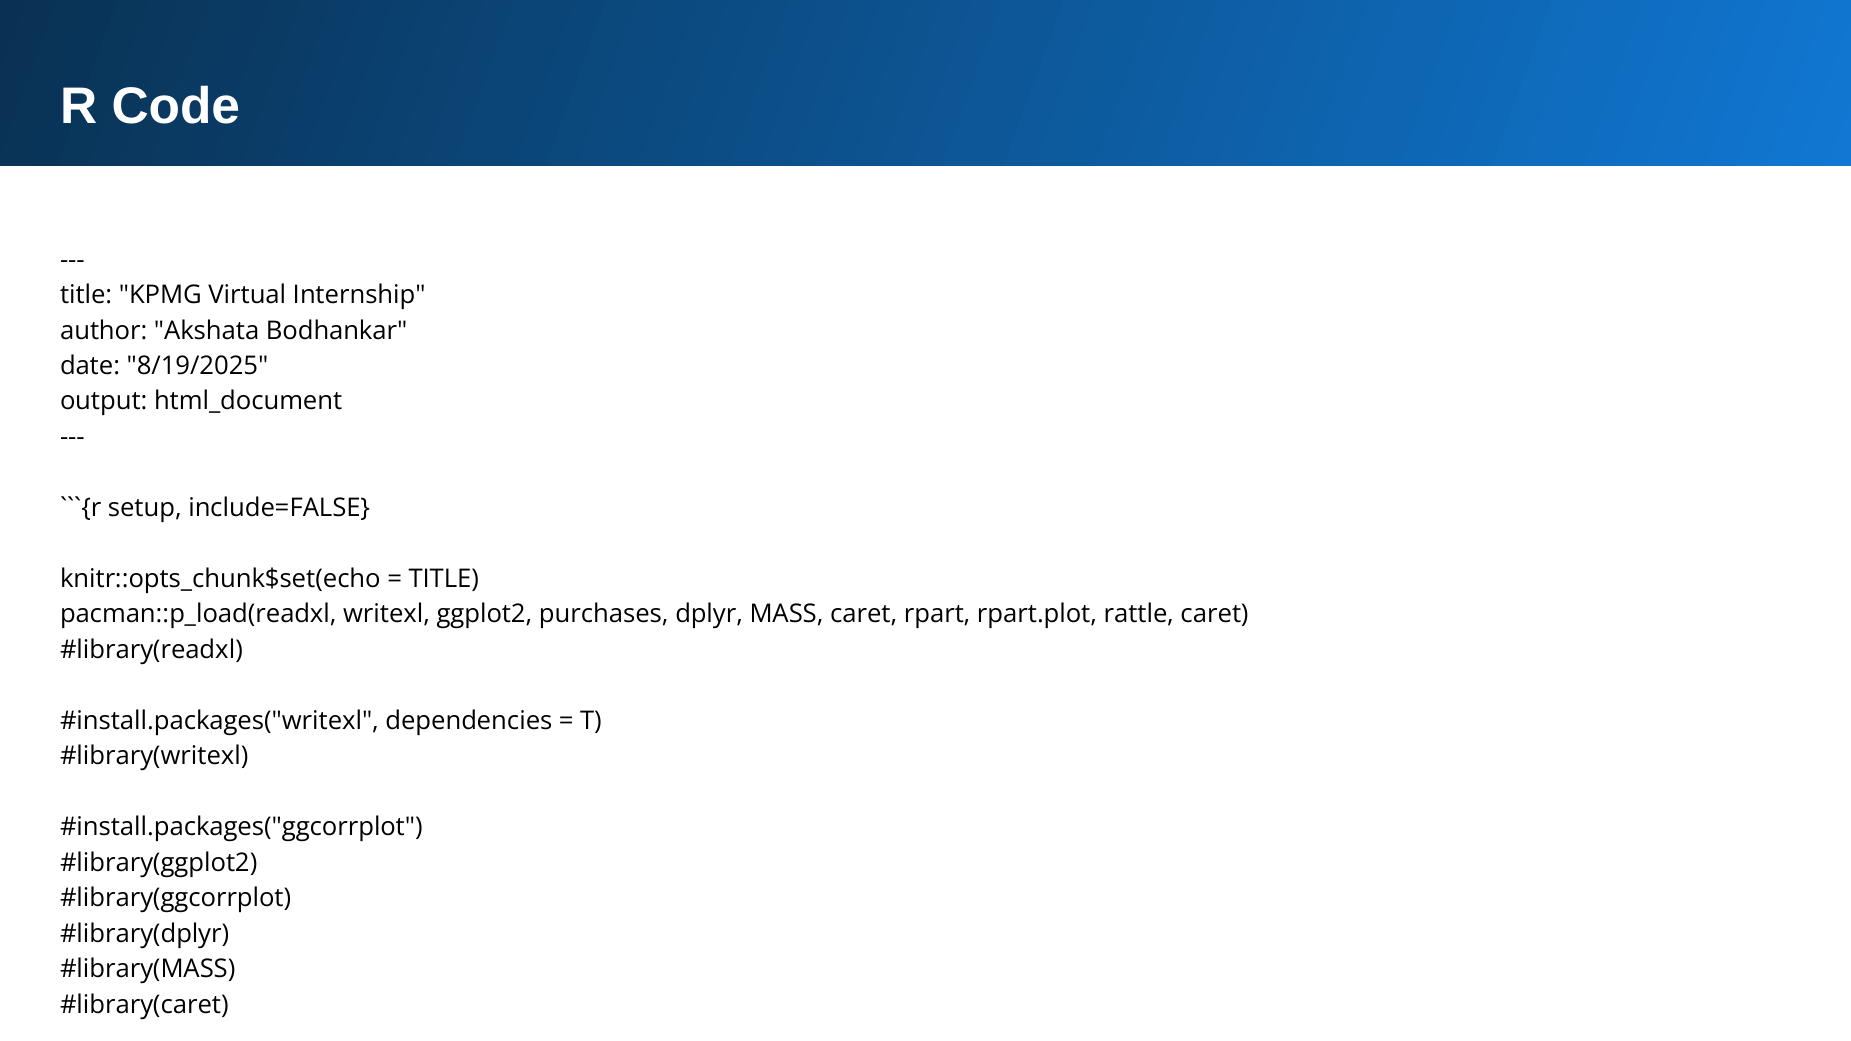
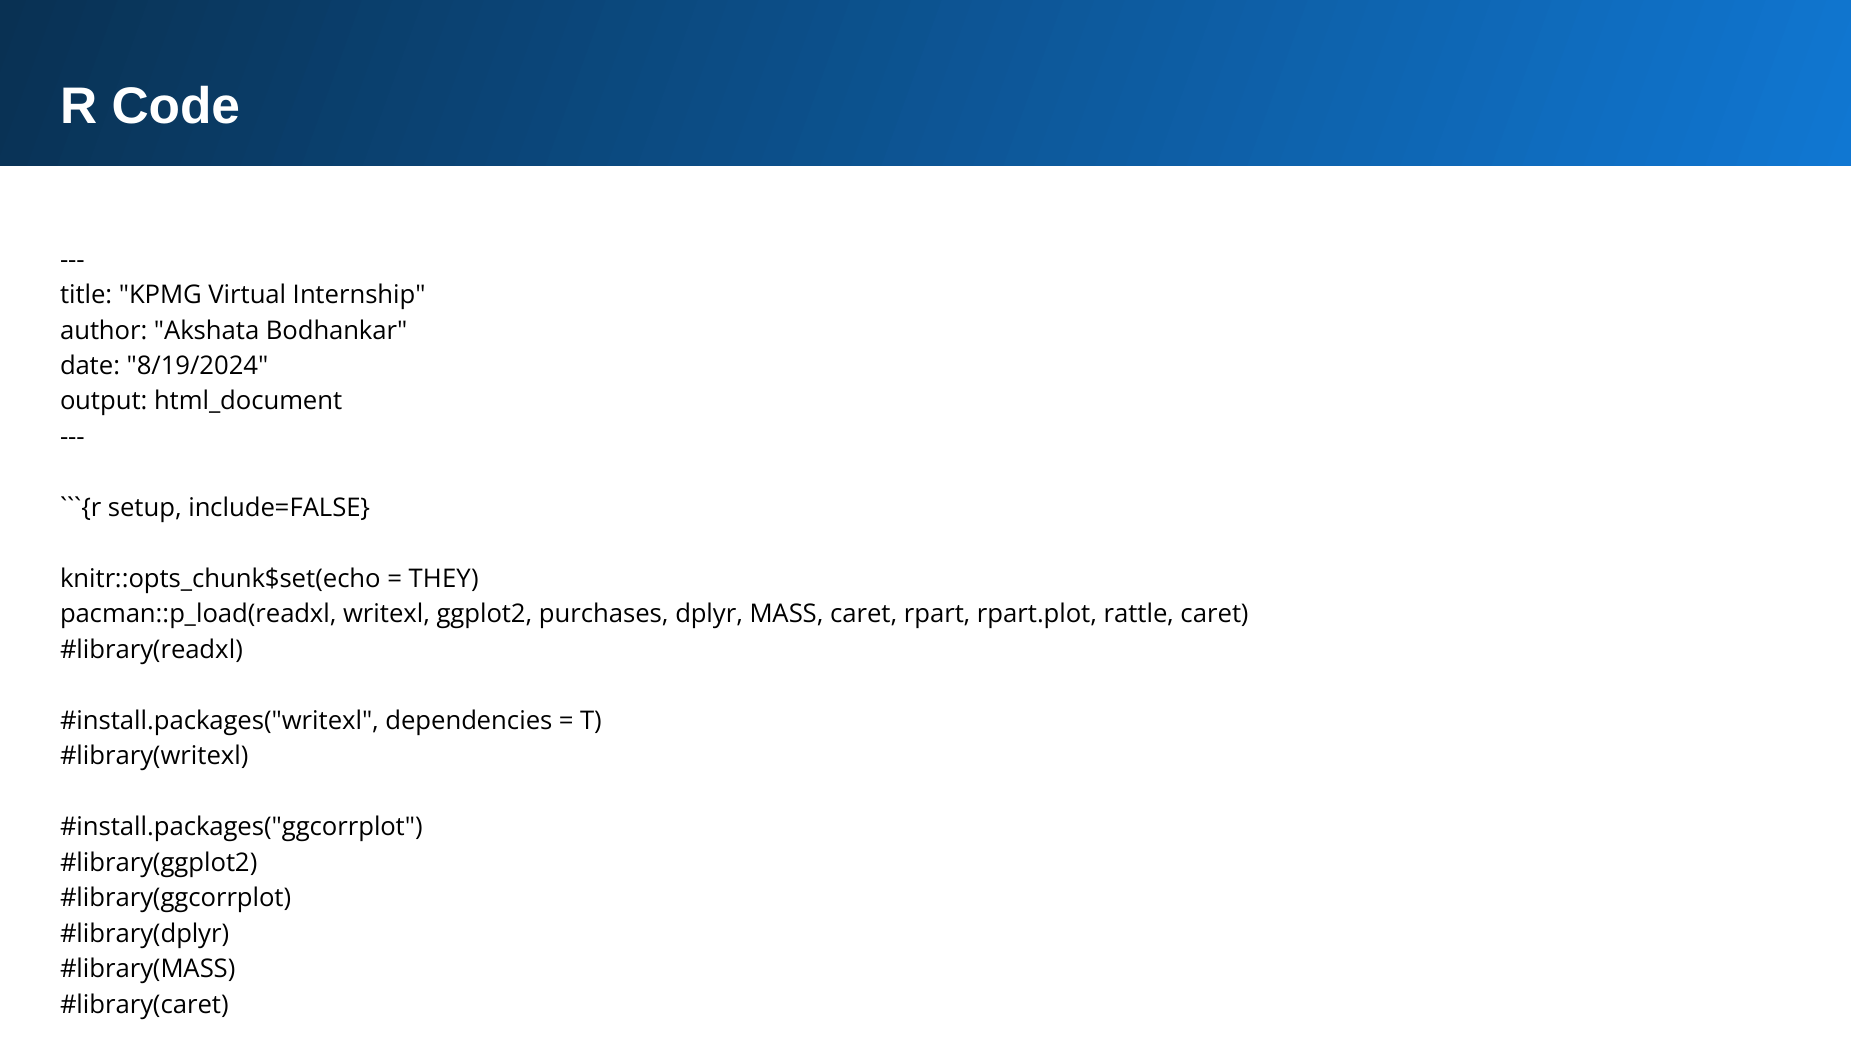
8/19/2025: 8/19/2025 -> 8/19/2024 (197, 366)
TITLE: TITLE -> THEY (444, 579)
